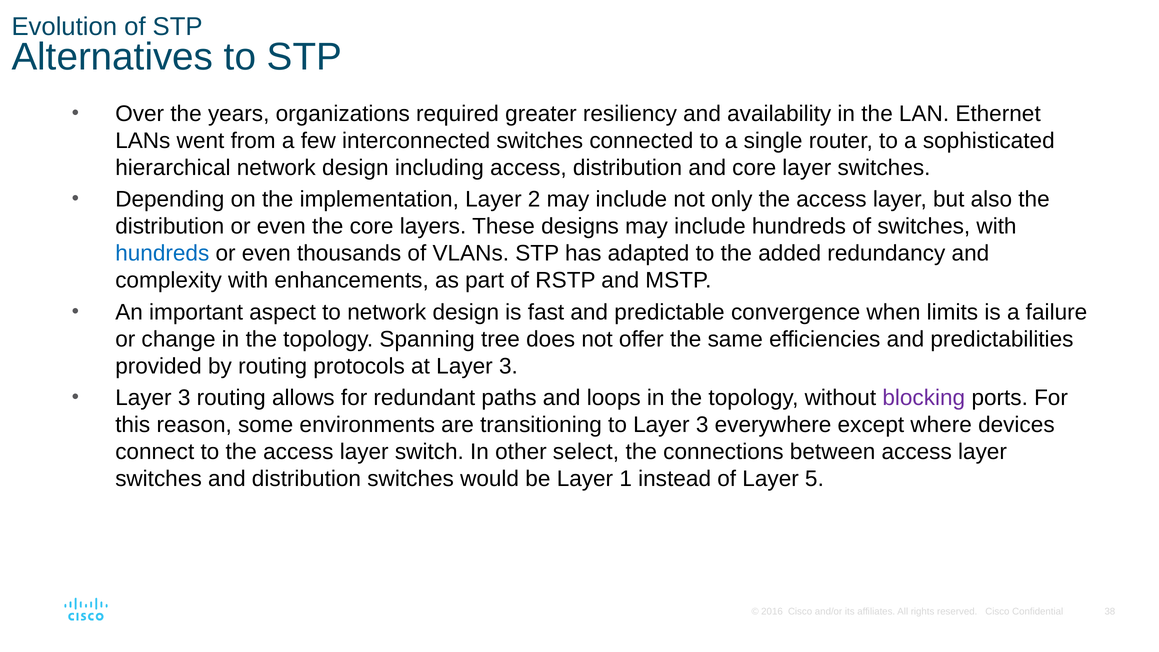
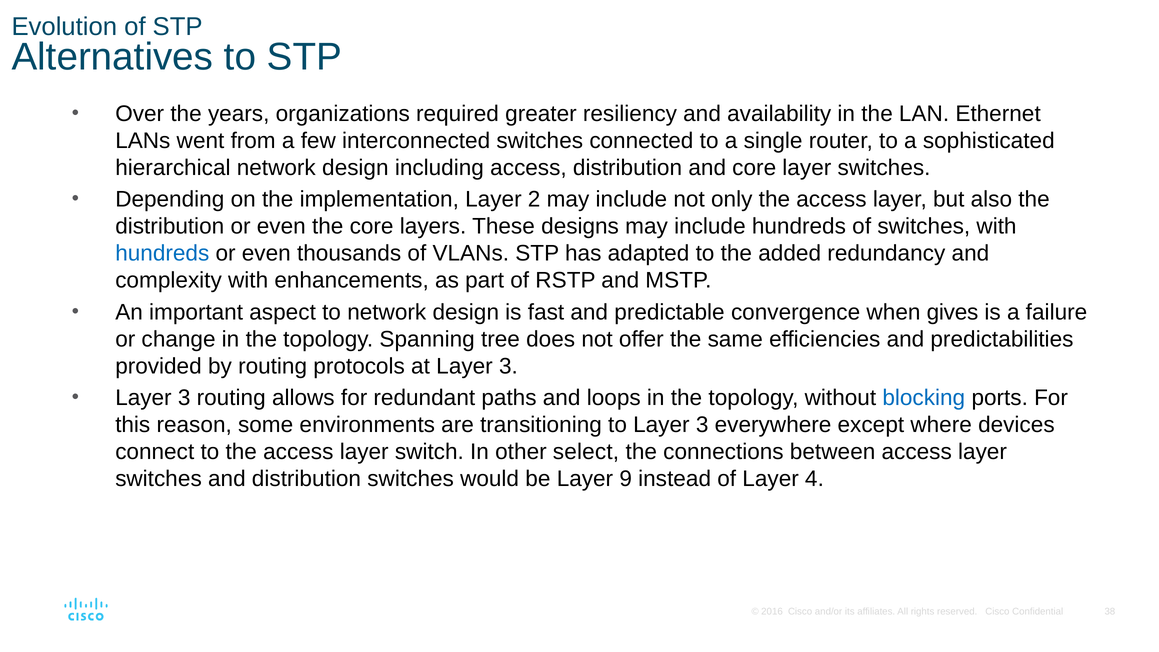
limits: limits -> gives (952, 312)
blocking colour: purple -> blue (924, 398)
1: 1 -> 9 (626, 479)
5: 5 -> 4 (814, 479)
